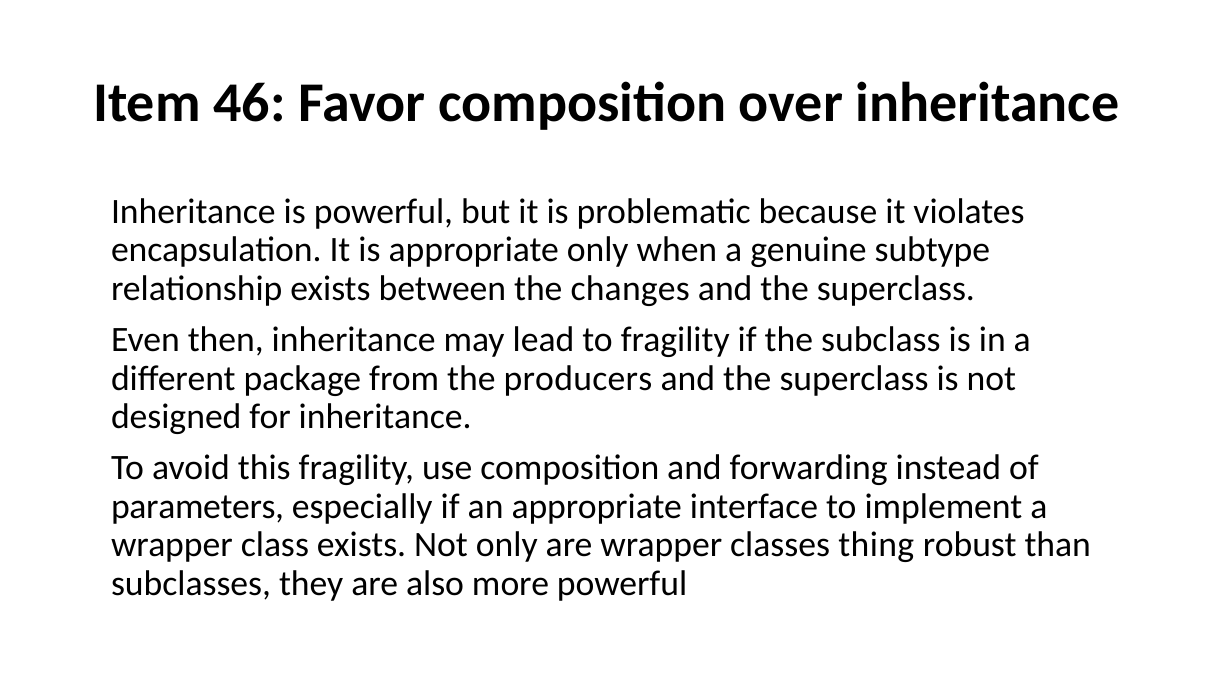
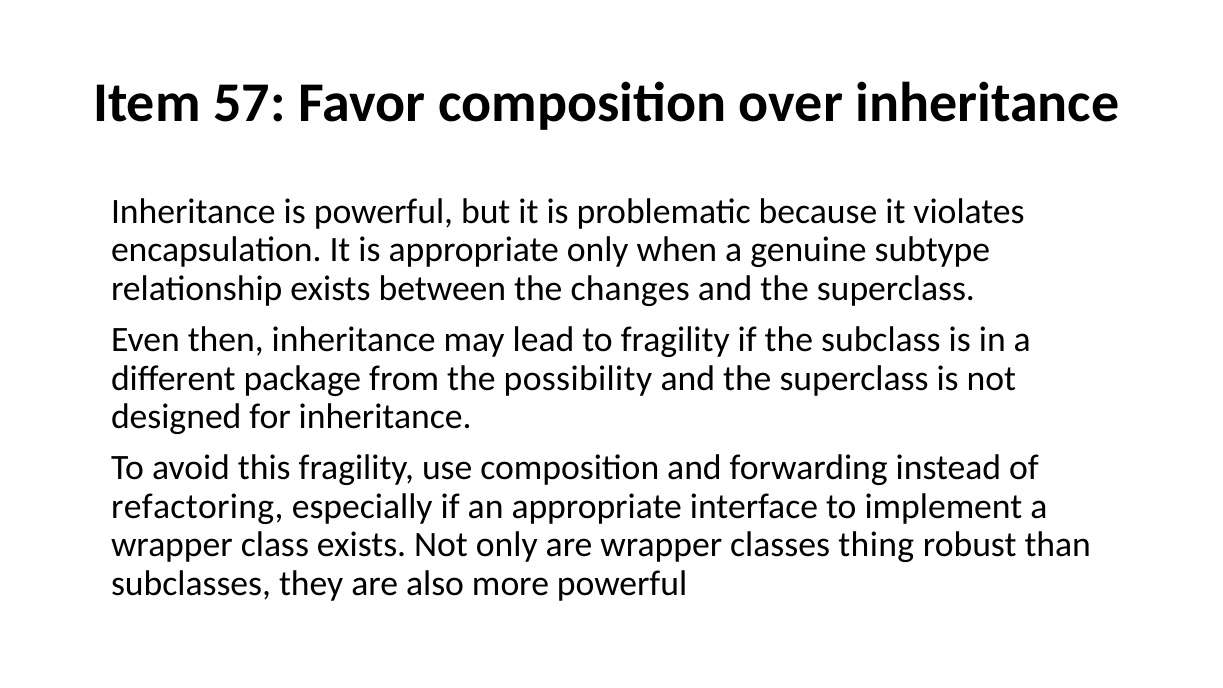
46: 46 -> 57 (249, 103)
producers: producers -> possibility (578, 378)
parameters: parameters -> refactoring (197, 507)
